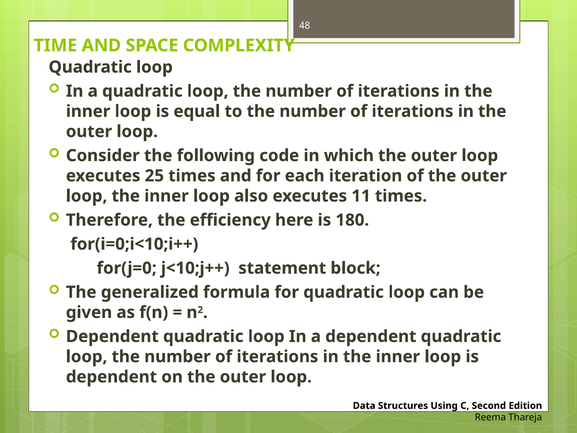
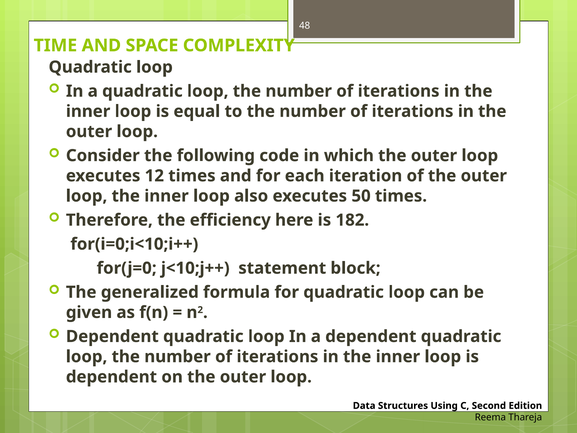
25: 25 -> 12 (154, 176)
11: 11 -> 50 (361, 196)
180: 180 -> 182 (352, 220)
